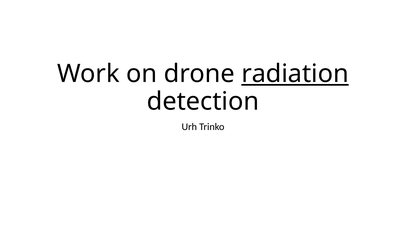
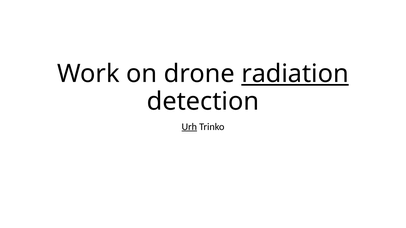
Urh underline: none -> present (189, 127)
